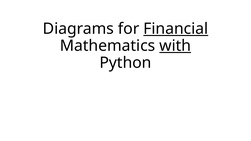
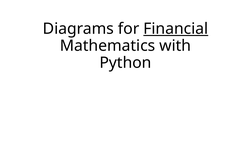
with underline: present -> none (175, 46)
